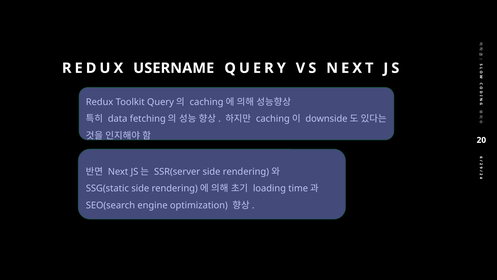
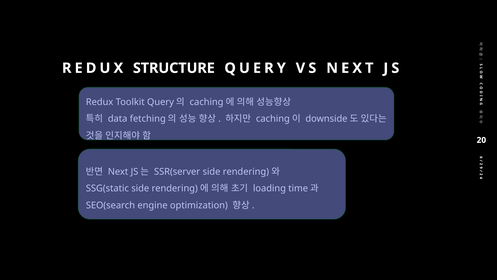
USERNAME: USERNAME -> STRUCTURE (174, 68)
